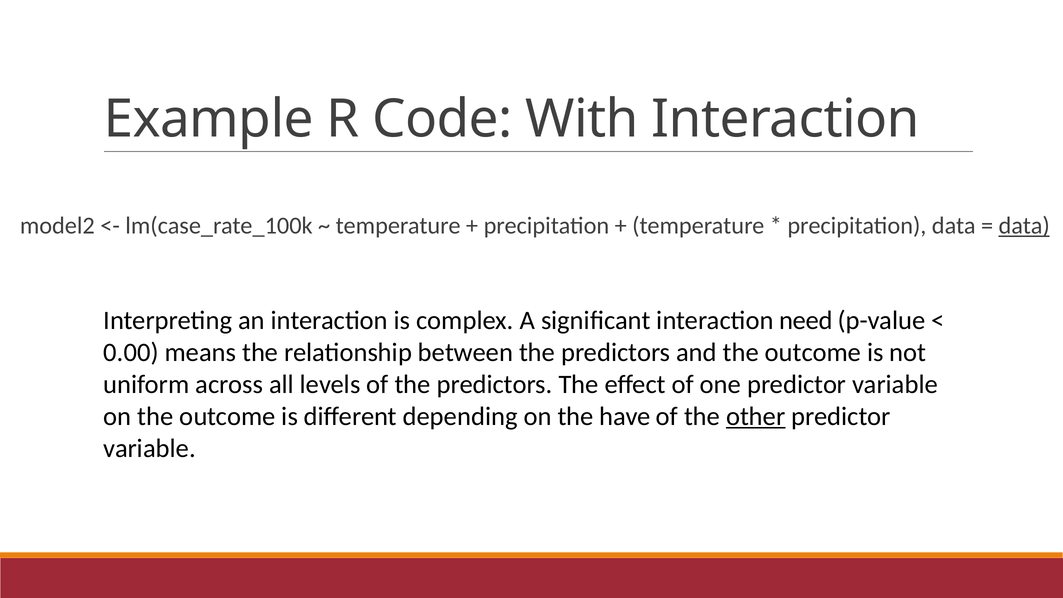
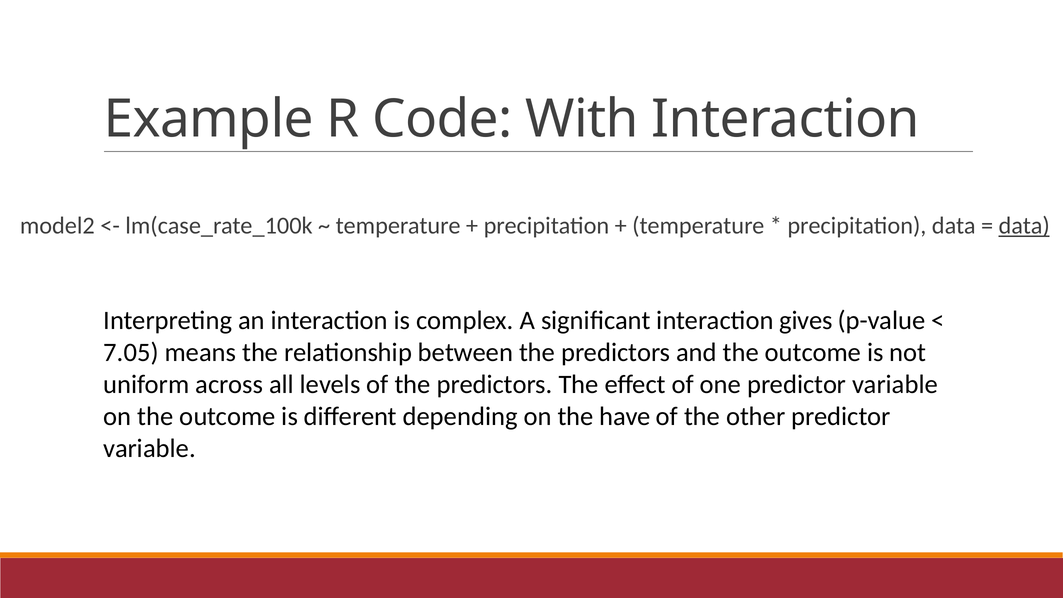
need: need -> gives (806, 321)
0.00: 0.00 -> 7.05 (131, 353)
other underline: present -> none (756, 416)
